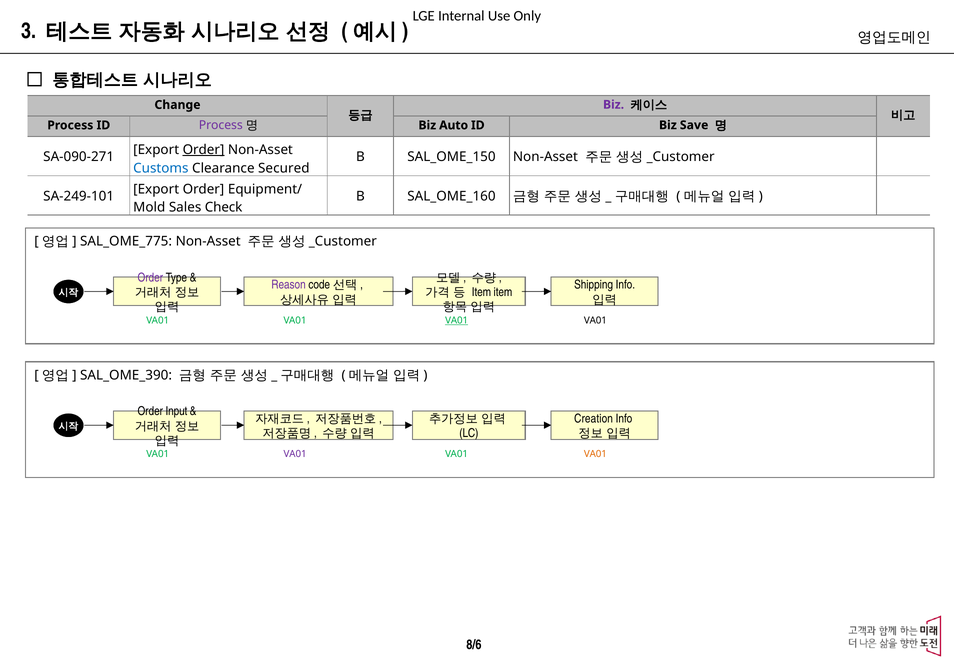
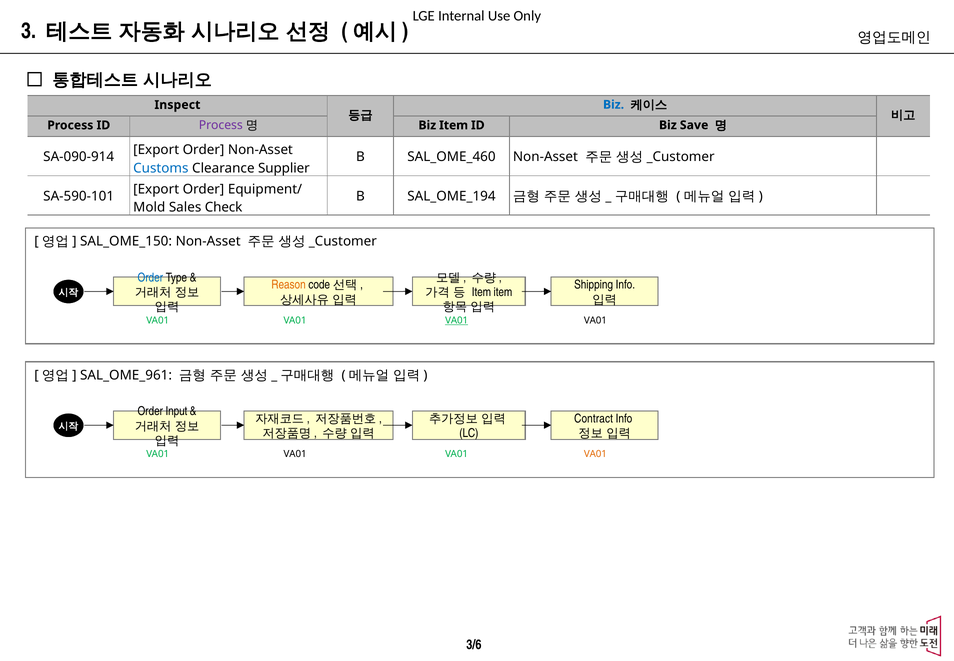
Biz colour: purple -> blue (614, 105)
Change: Change -> Inspect (177, 105)
Biz Auto: Auto -> Item (454, 125)
Order underline: present -> none (203, 150)
SA-090-271: SA-090-271 -> SA-090-914 (79, 157)
SAL_OME_150: SAL_OME_150 -> SAL_OME_460 (451, 157)
Secured: Secured -> Supplier (284, 168)
SA-249-101: SA-249-101 -> SA-590-101 (79, 196)
SAL_OME_160: SAL_OME_160 -> SAL_OME_194 (451, 196)
SAL_OME_775: SAL_OME_775 -> SAL_OME_150 (126, 241)
Order colour: purple -> blue (150, 277)
Reason colour: purple -> orange (289, 285)
SAL_OME_390: SAL_OME_390 -> SAL_OME_961 (126, 375)
Creation: Creation -> Contract (594, 418)
VA01 colour: purple -> black (295, 454)
8/6: 8/6 -> 3/6 (474, 644)
